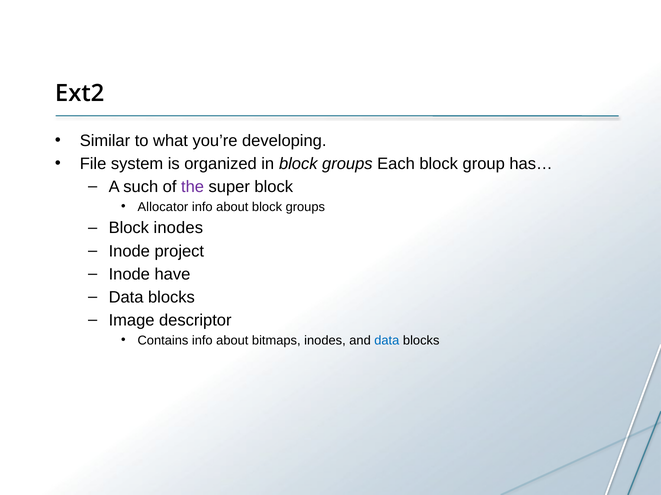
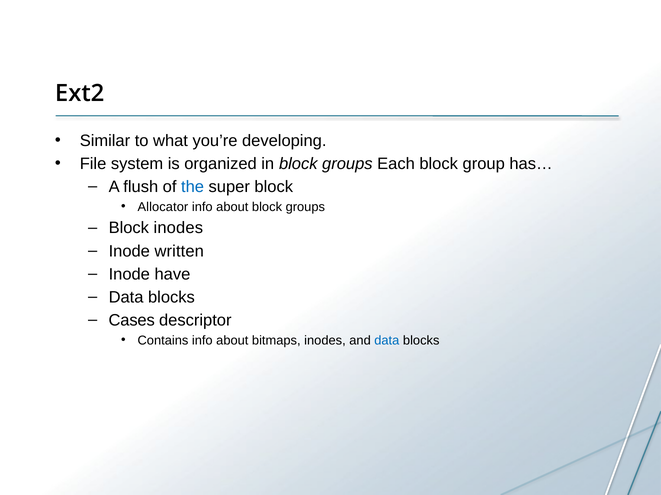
such: such -> flush (141, 187)
the colour: purple -> blue (193, 187)
project: project -> written (179, 251)
Image: Image -> Cases (132, 321)
